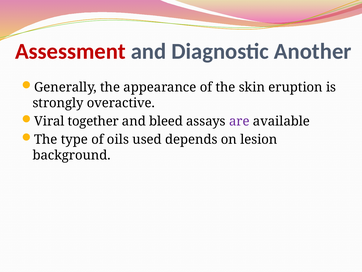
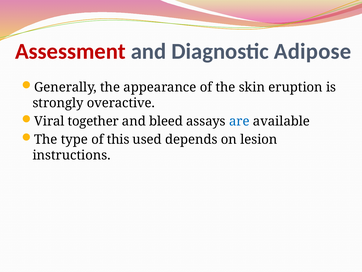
Another: Another -> Adipose (313, 51)
are colour: purple -> blue (239, 121)
oils: oils -> this (118, 139)
background: background -> instructions (72, 155)
